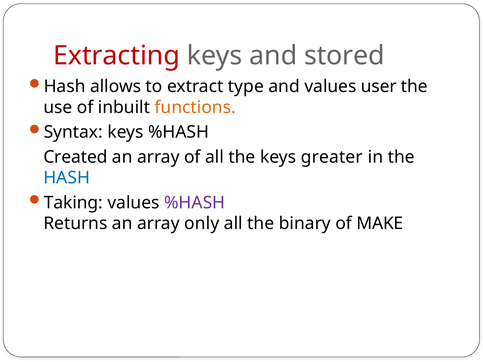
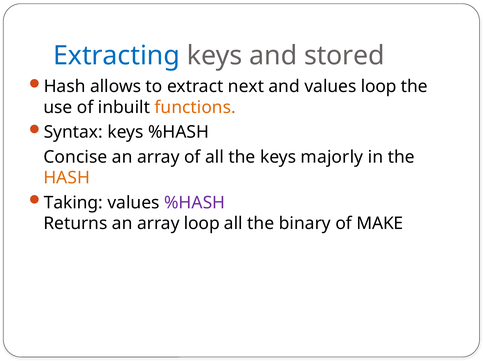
Extracting colour: red -> blue (116, 56)
type: type -> next (246, 87)
values user: user -> loop (379, 87)
Created: Created -> Concise (75, 157)
greater: greater -> majorly (332, 157)
HASH colour: blue -> orange (67, 178)
array only: only -> loop (202, 224)
